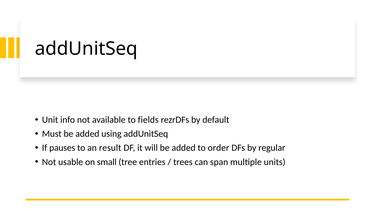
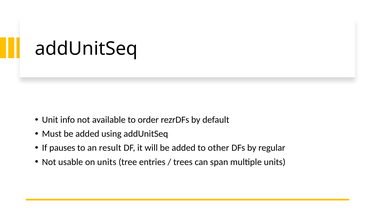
fields: fields -> order (148, 120)
order: order -> other (219, 148)
on small: small -> units (107, 162)
